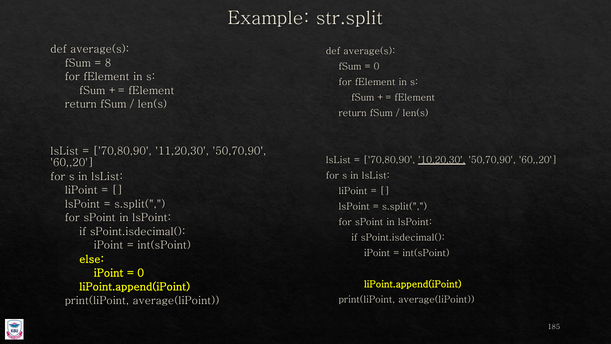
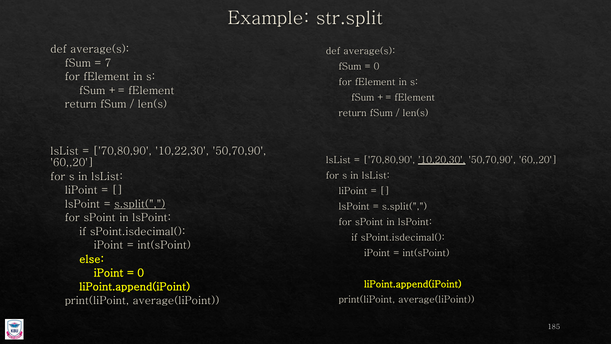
8: 8 -> 7 (108, 63)
11,20,30: 11,20,30 -> 10,22,30 (182, 151)
s.split( underline: none -> present (140, 204)
